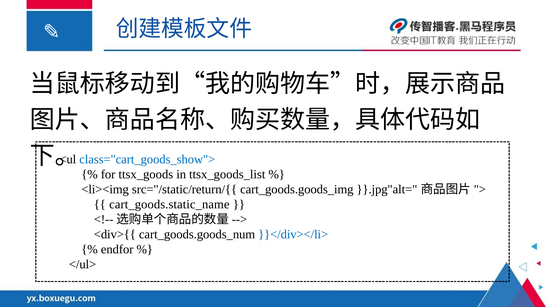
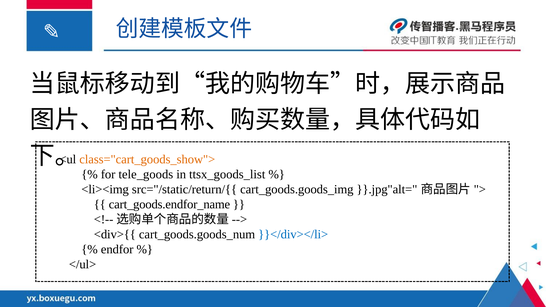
class="cart_goods_show"> colour: blue -> orange (147, 159)
ttsx_goods: ttsx_goods -> tele_goods (146, 174)
cart_goods.static_name: cart_goods.static_name -> cart_goods.endfor_name (169, 204)
